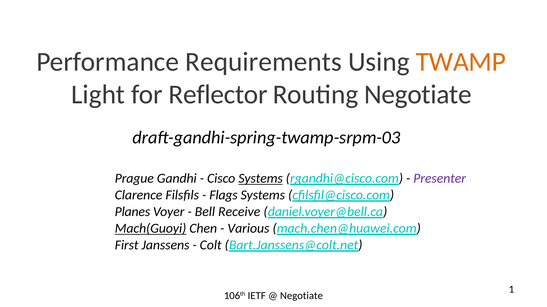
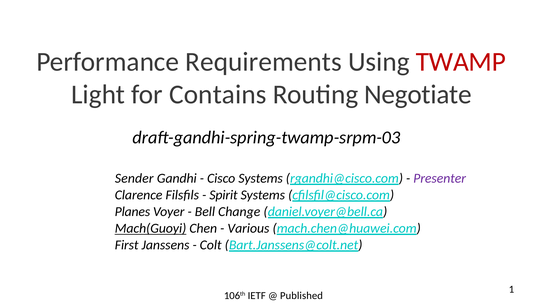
TWAMP colour: orange -> red (461, 62)
Reflector: Reflector -> Contains (218, 95)
Prague: Prague -> Sender (134, 179)
Systems underline: present -> none (261, 179)
Flags: Flags -> Spirit (224, 196)
Receive: Receive -> Change (239, 212)
Negotiate: Negotiate -> Published (301, 296)
